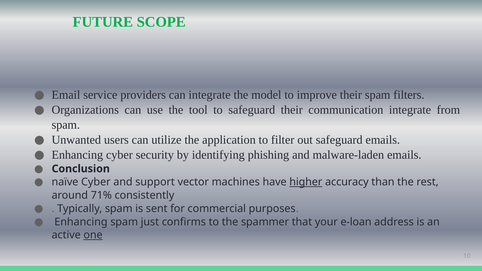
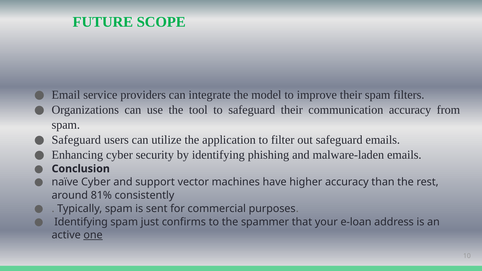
communication integrate: integrate -> accuracy (410, 110)
Unwanted: Unwanted -> Safeguard (76, 140)
higher underline: present -> none (306, 182)
71%: 71% -> 81% (101, 195)
Enhancing: Enhancing -> Identifying (81, 222)
